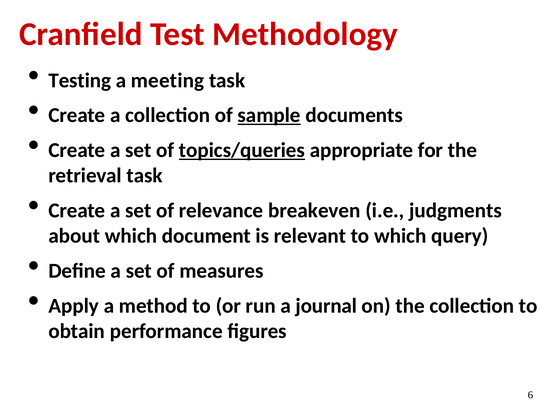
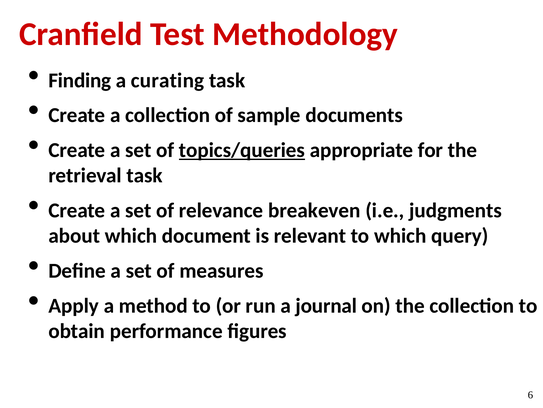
Testing: Testing -> Finding (80, 80)
meeting: meeting -> curating (168, 80)
sample underline: present -> none (269, 115)
